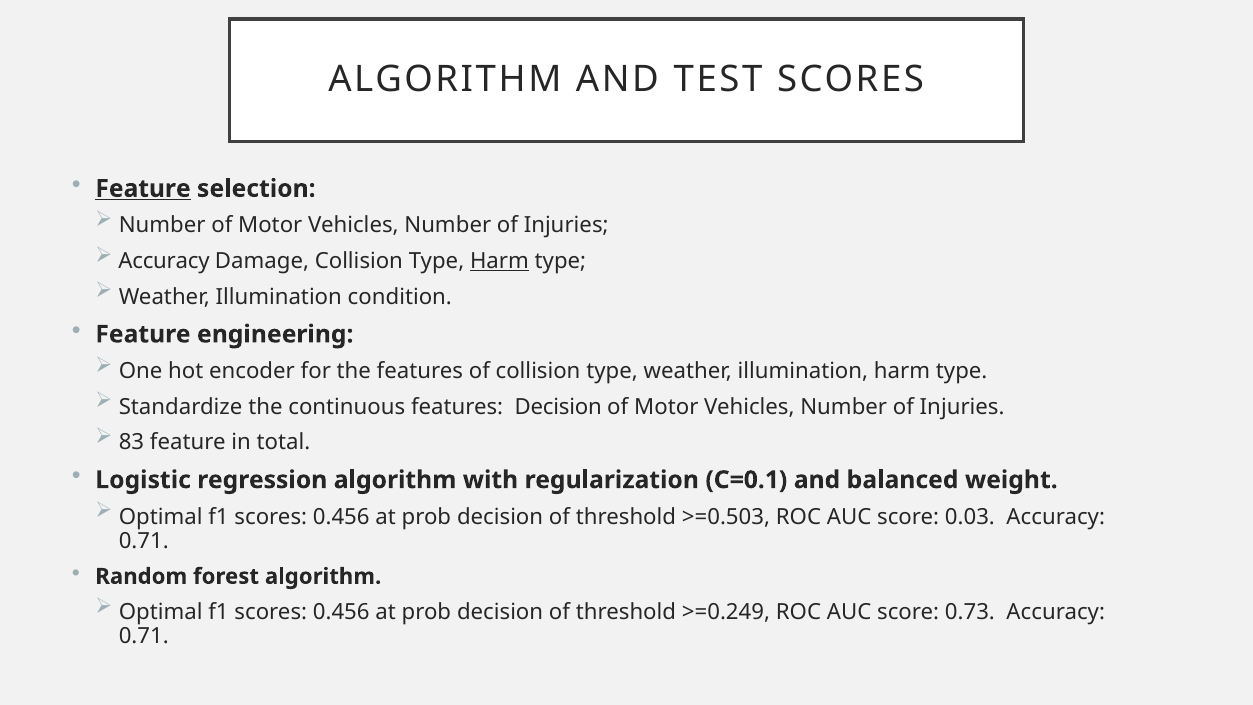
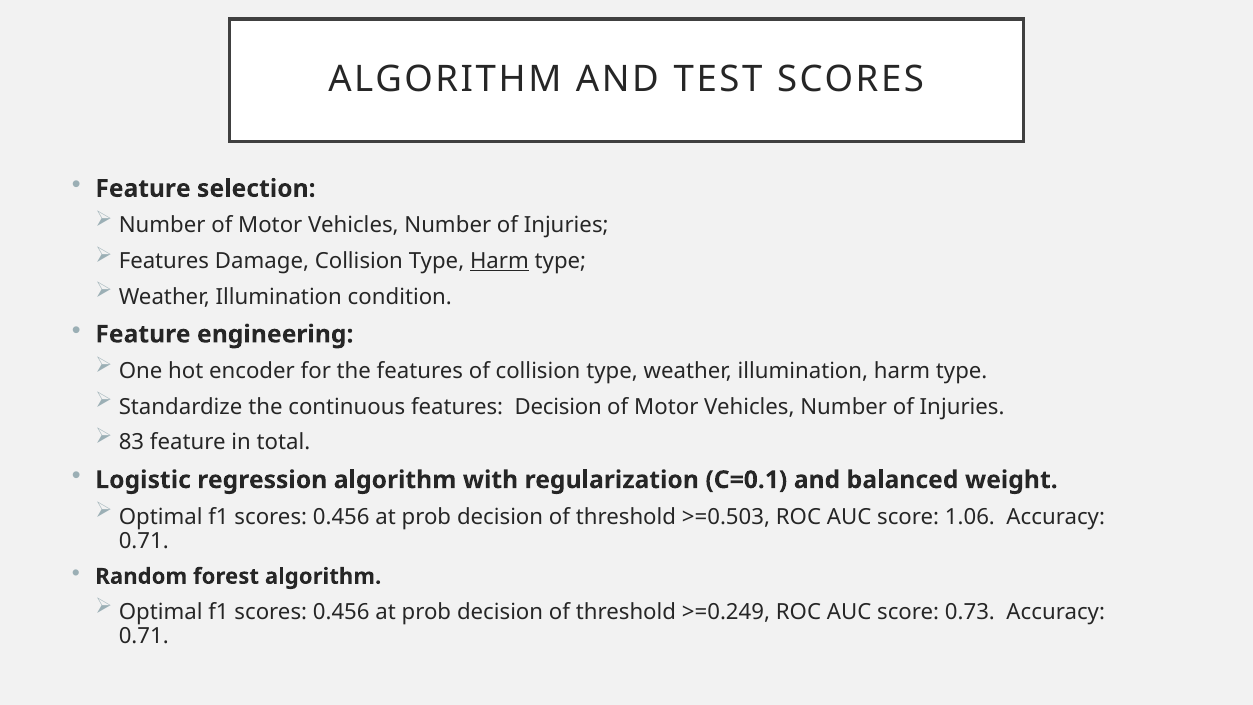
Feature underline: present -> none (143, 189)
Accuracy: Accuracy -> Features (164, 261)
0.03: 0.03 -> 1.06 (970, 517)
